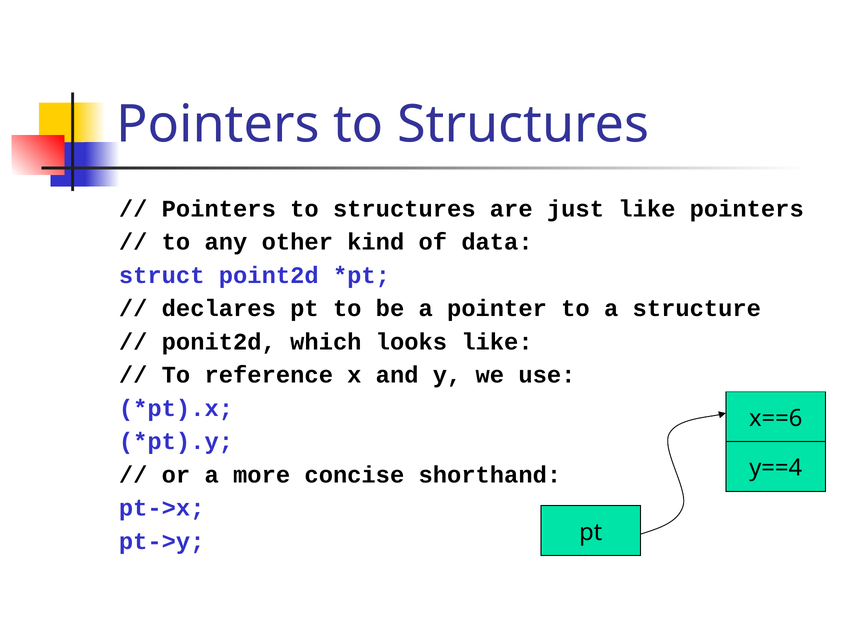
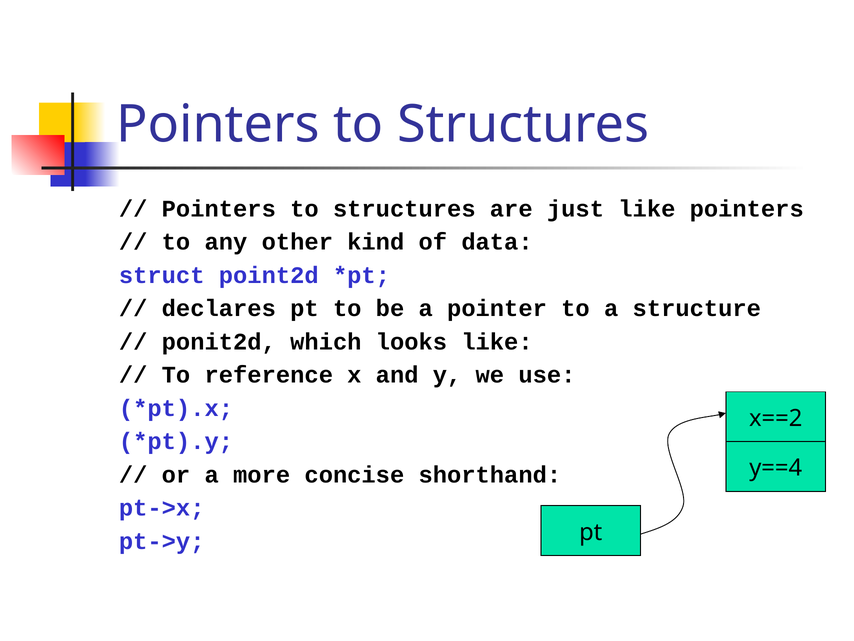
x==6: x==6 -> x==2 (776, 418)
